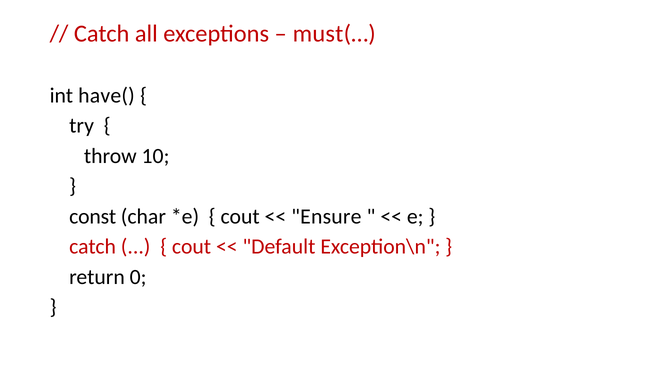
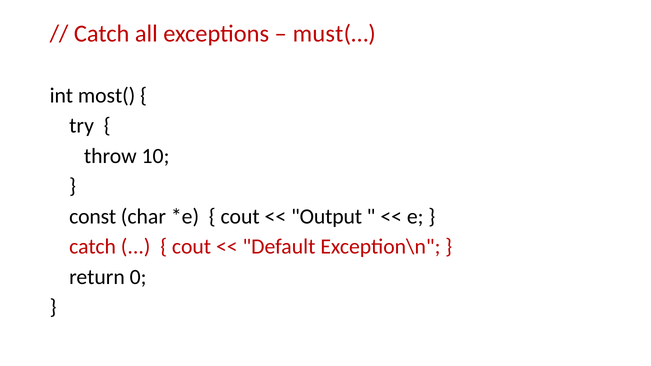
have(: have( -> most( (107, 96)
Ensure: Ensure -> Output (327, 217)
